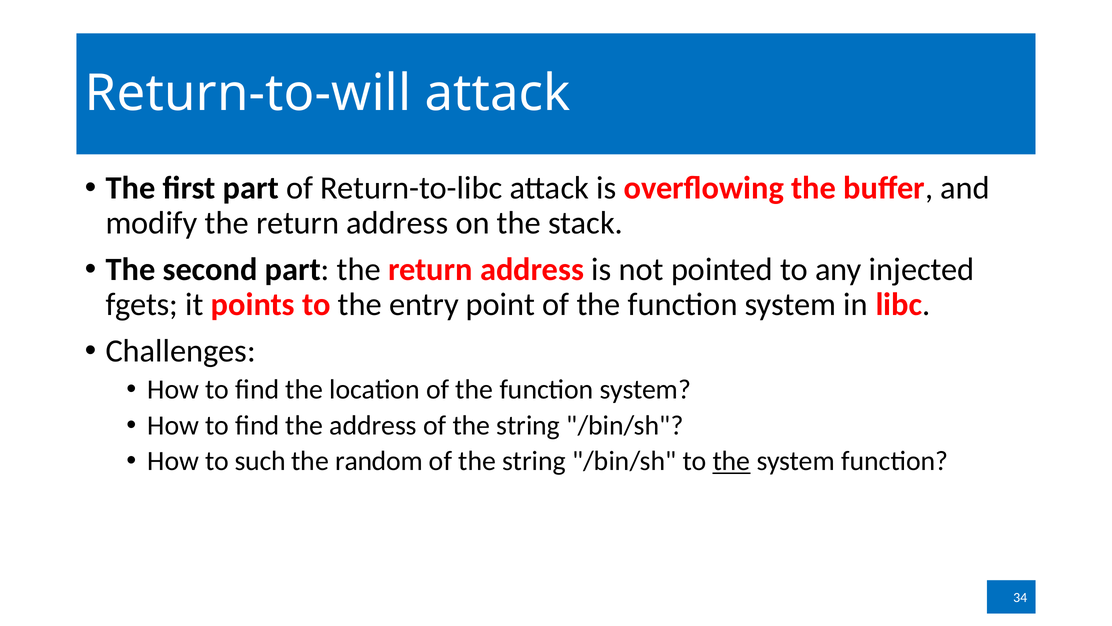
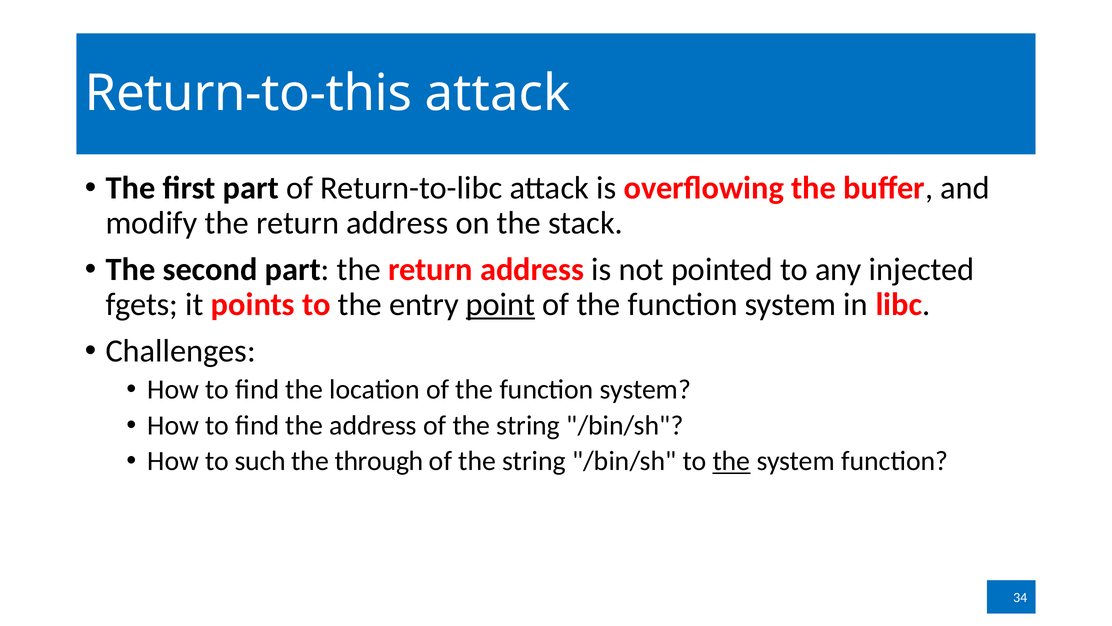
Return-to-will: Return-to-will -> Return-to-this (248, 93)
point underline: none -> present (501, 304)
random: random -> through (379, 461)
